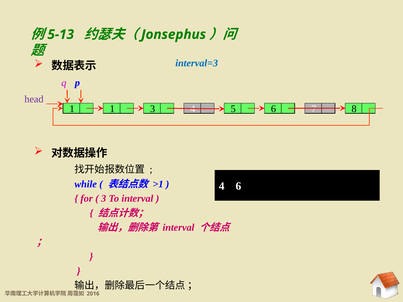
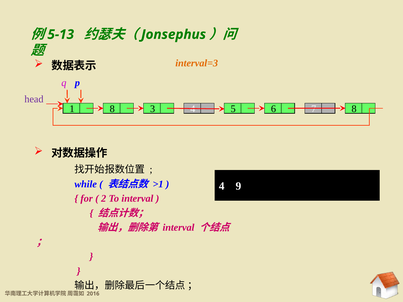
interval=3 colour: blue -> orange (197, 63)
1 1: 1 -> 8 (112, 109)
4 6: 6 -> 9 (238, 186)
3: 3 -> 2 (104, 199)
